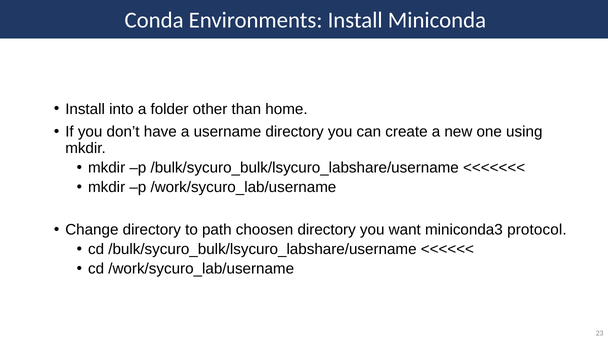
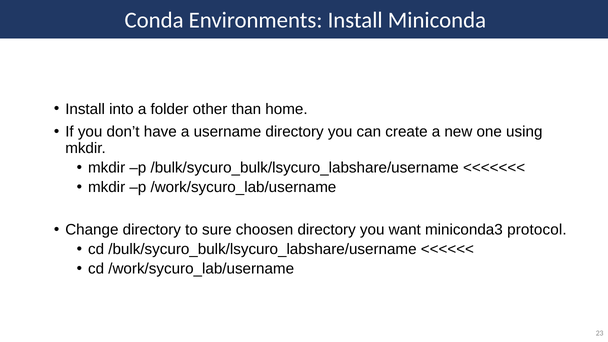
path: path -> sure (217, 230)
